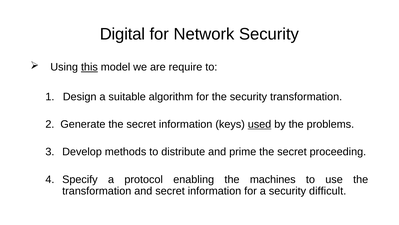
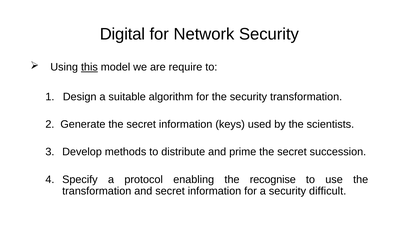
used underline: present -> none (260, 124)
problems: problems -> scientists (330, 124)
proceeding: proceeding -> succession (338, 152)
machines: machines -> recognise (273, 179)
